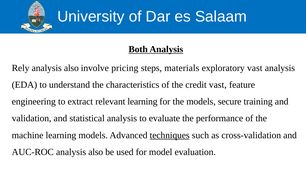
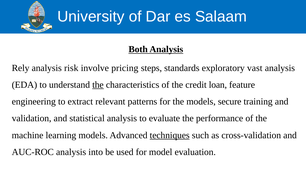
also: also -> risk (71, 68)
materials: materials -> standards (182, 68)
the underline: none -> present (98, 85)
credit vast: vast -> loan (218, 85)
relevant learning: learning -> patterns (142, 102)
AUC-ROC analysis also: also -> into (96, 152)
